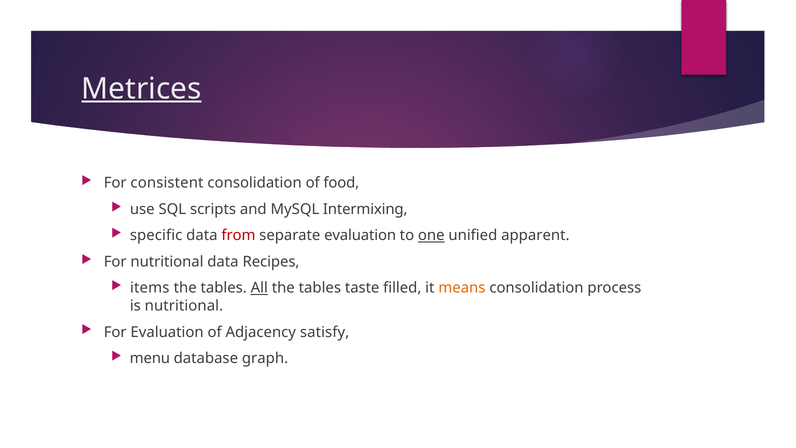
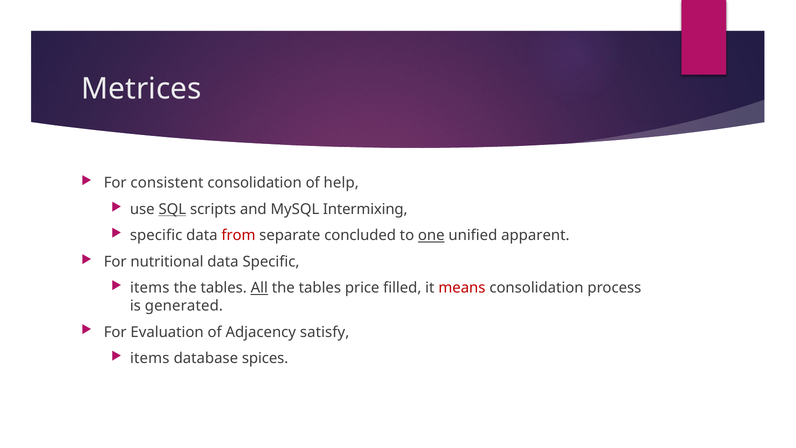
Metrices underline: present -> none (141, 89)
food: food -> help (341, 183)
SQL underline: none -> present (172, 209)
separate evaluation: evaluation -> concluded (360, 235)
data Recipes: Recipes -> Specific (271, 262)
taste: taste -> price (362, 288)
means colour: orange -> red (462, 288)
is nutritional: nutritional -> generated (184, 306)
menu: menu -> items (150, 358)
graph: graph -> spices (265, 358)
